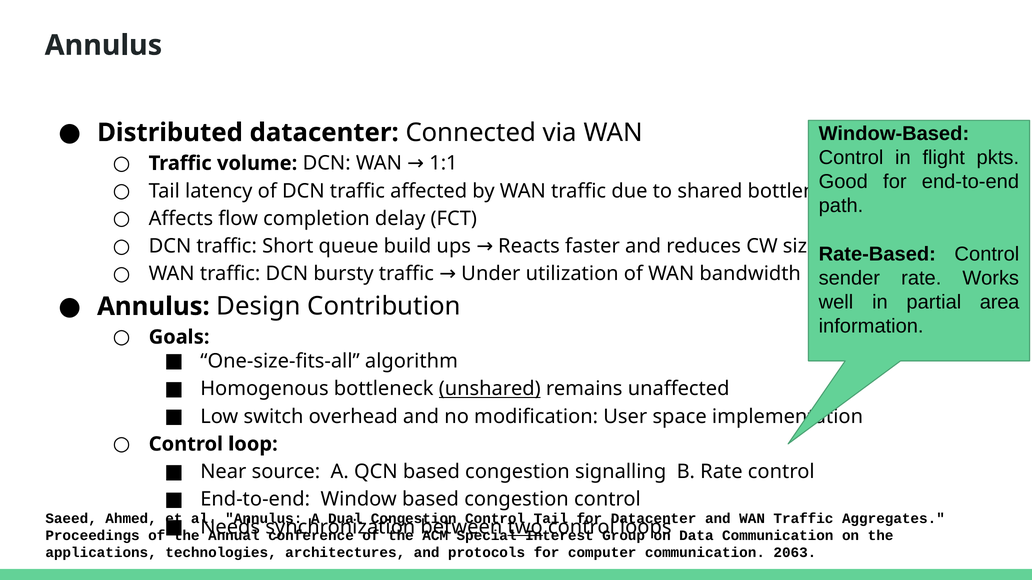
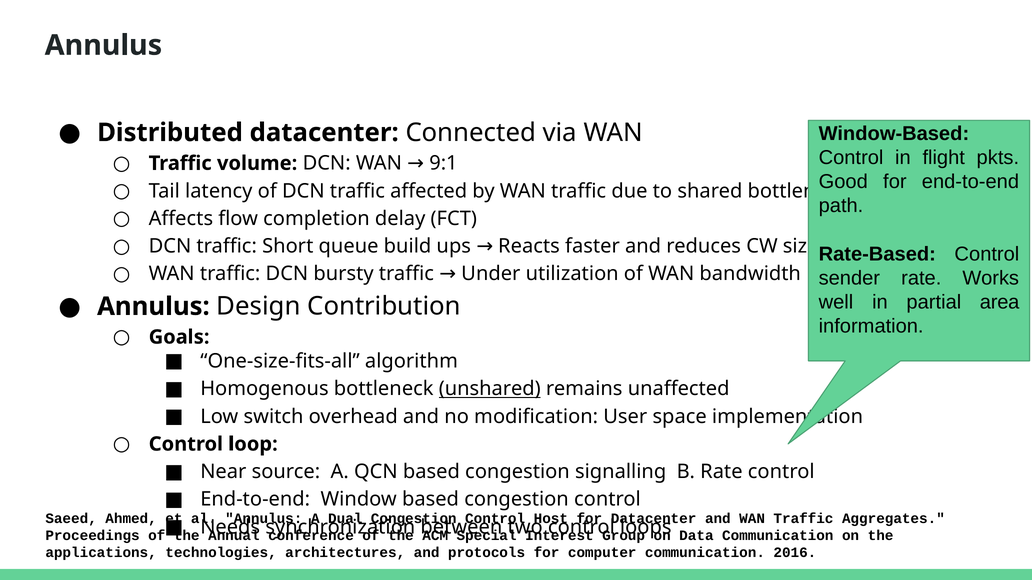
1:1: 1:1 -> 9:1 (443, 163)
Control Tail: Tail -> Host (551, 519)
two underline: present -> none (525, 527)
2063: 2063 -> 2016 (795, 553)
